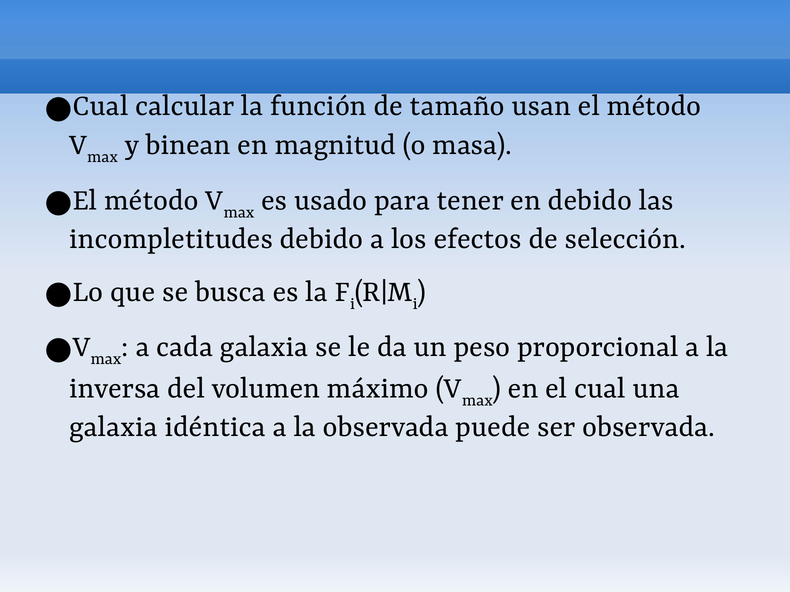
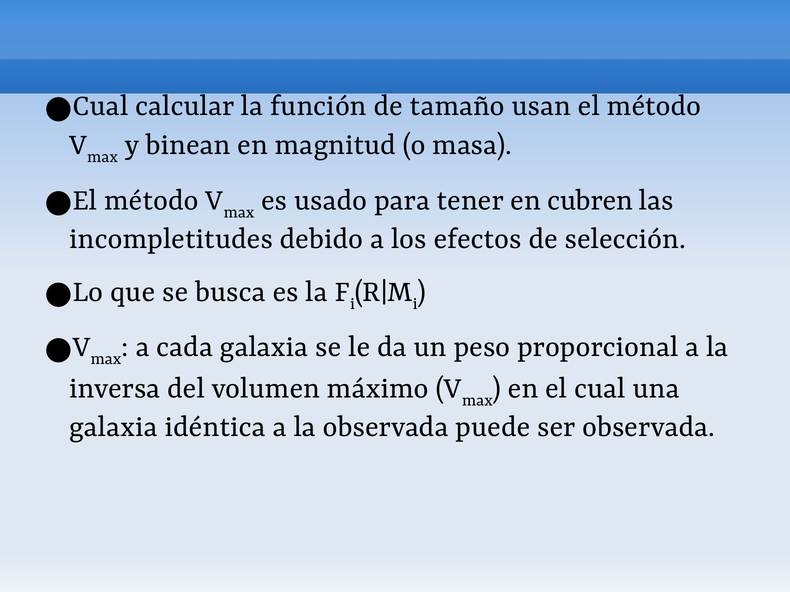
en debido: debido -> cubren (590, 199)
